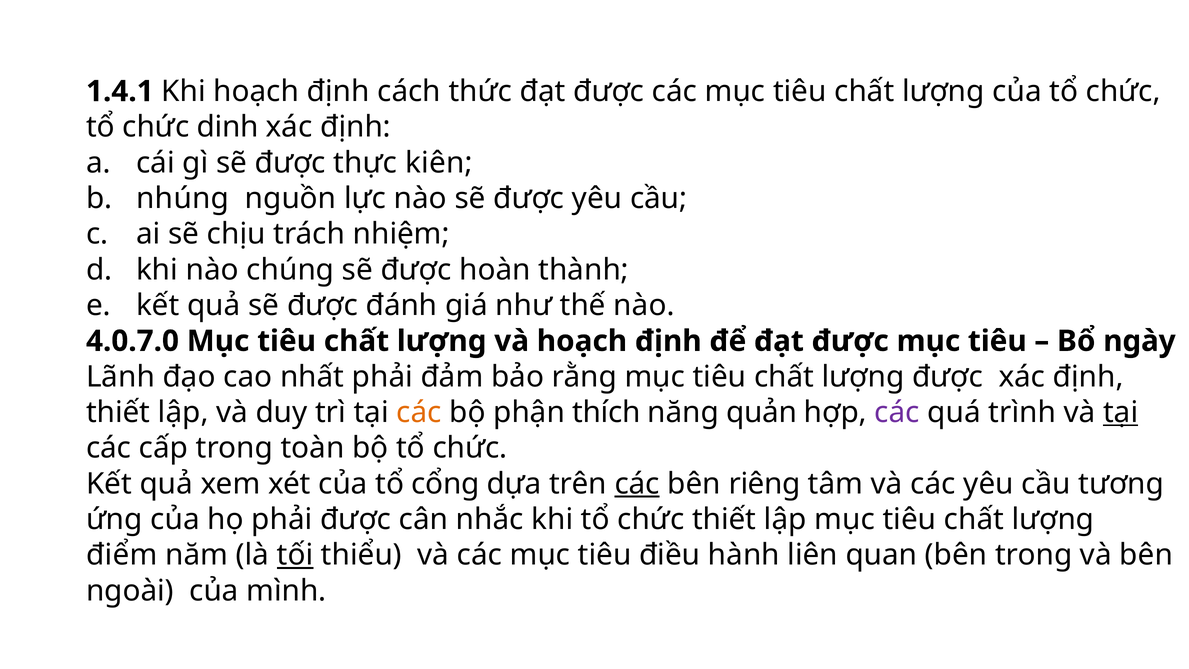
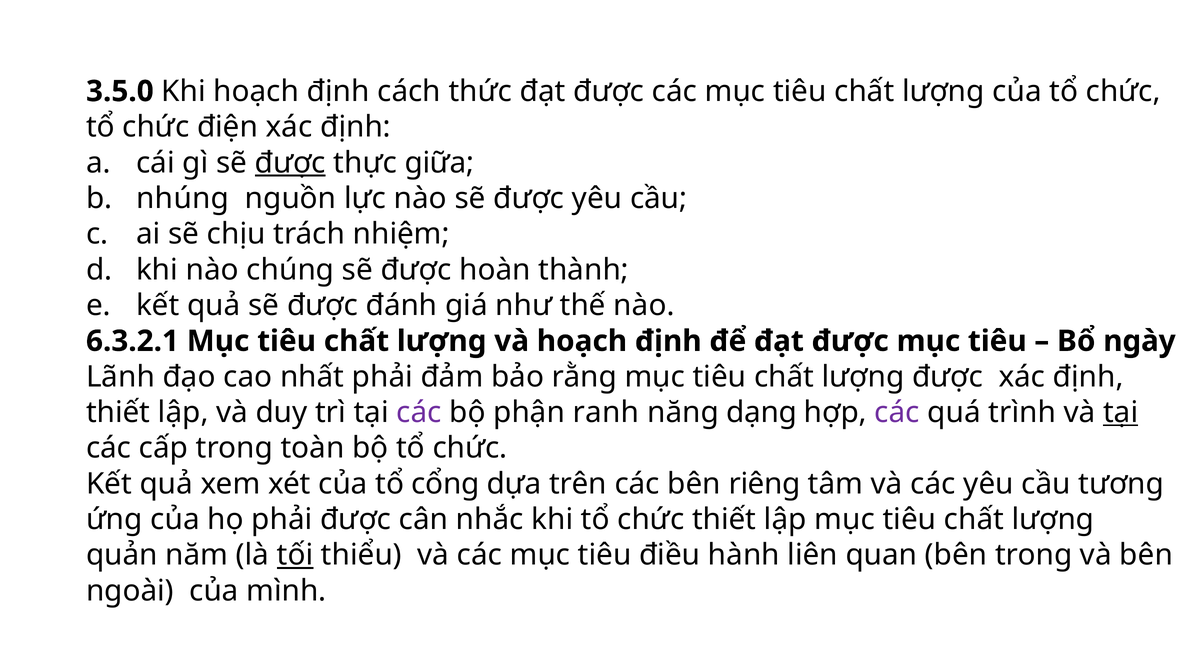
1.4.1: 1.4.1 -> 3.5.0 (120, 91)
dinh: dinh -> điện (228, 127)
được underline: none -> present (290, 163)
kiên: kiên -> giữa (439, 163)
4.0.7.0: 4.0.7.0 -> 6.3.2.1 (132, 341)
các colour: orange -> purple (419, 412)
thích: thích -> ranh (606, 412)
quản: quản -> dạng (762, 412)
các underline: present -> none (637, 484)
điểm: điểm -> quản (122, 555)
